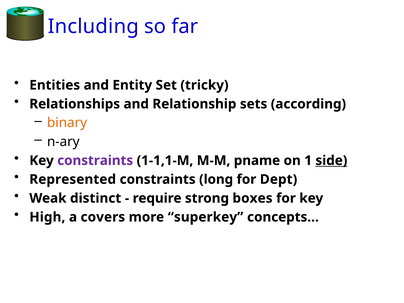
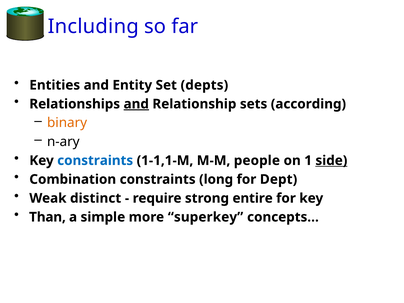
tricky: tricky -> depts (204, 85)
and underline: none -> present (136, 104)
constraints colour: purple -> blue (95, 161)
pname: pname -> people (257, 161)
Represented: Represented -> Combination (73, 179)
boxes: boxes -> entire (253, 198)
High: High -> Than (47, 217)
covers: covers -> simple (103, 217)
